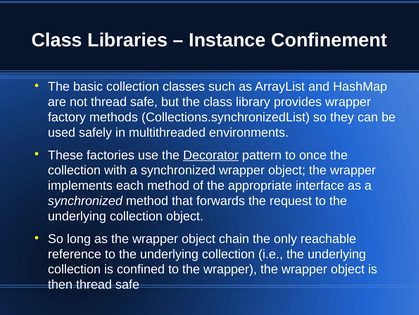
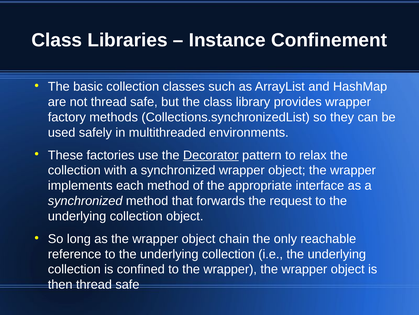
once: once -> relax (313, 155)
